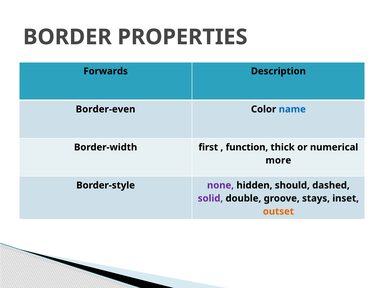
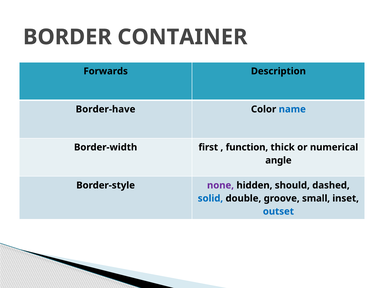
PROPERTIES: PROPERTIES -> CONTAINER (182, 37)
Border-even: Border-even -> Border-have (106, 109)
more: more -> angle (278, 160)
solid colour: purple -> blue (210, 198)
stays: stays -> small (316, 198)
outset colour: orange -> blue (278, 211)
